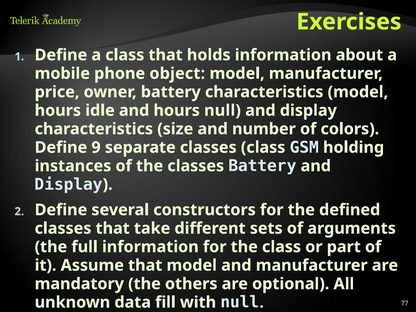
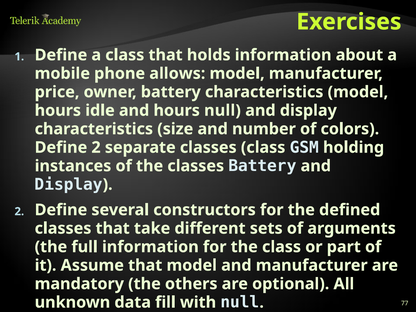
object: object -> allows (177, 73)
Define 9: 9 -> 2 (96, 147)
